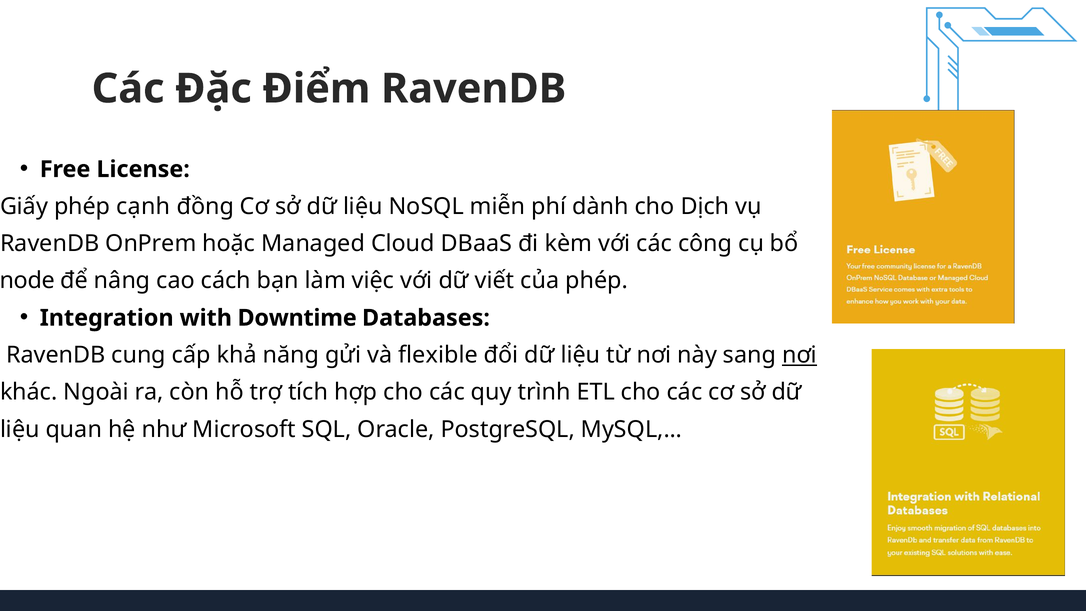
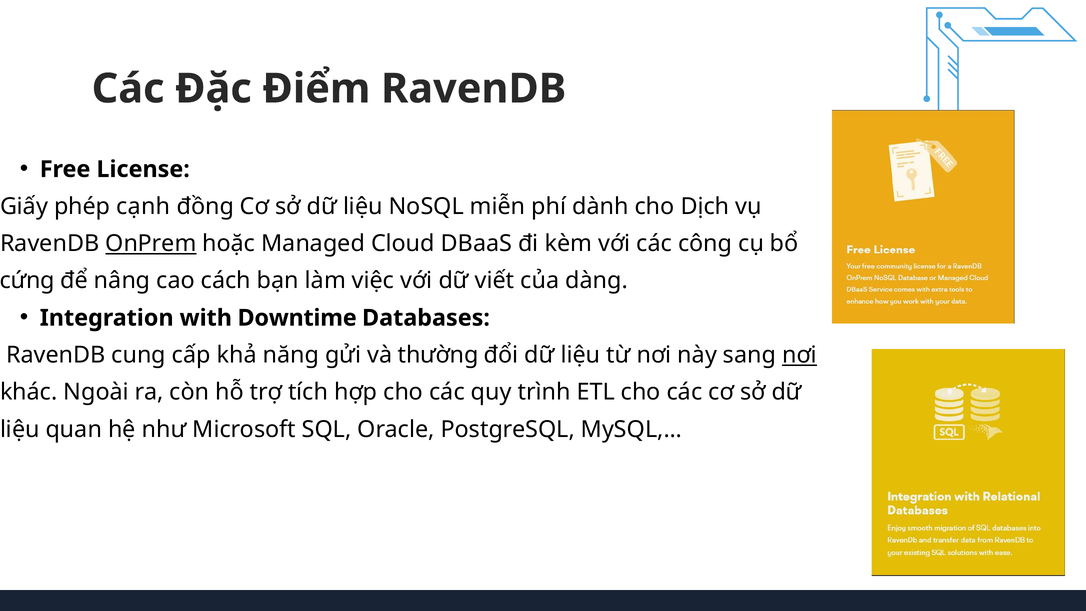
OnPrem underline: none -> present (151, 244)
node: node -> cứng (27, 281)
của phép: phép -> dàng (597, 281)
flexible: flexible -> thường (438, 355)
